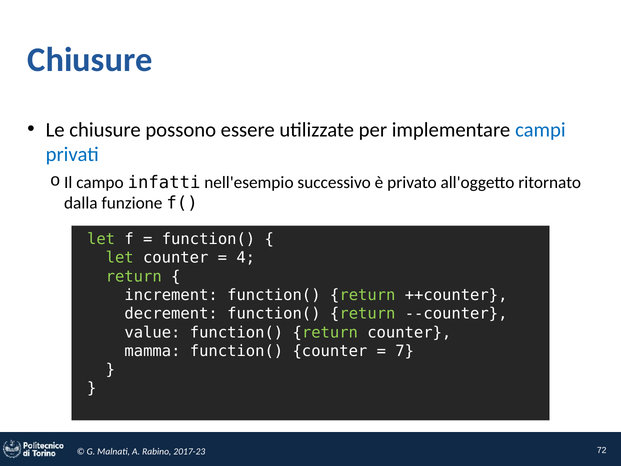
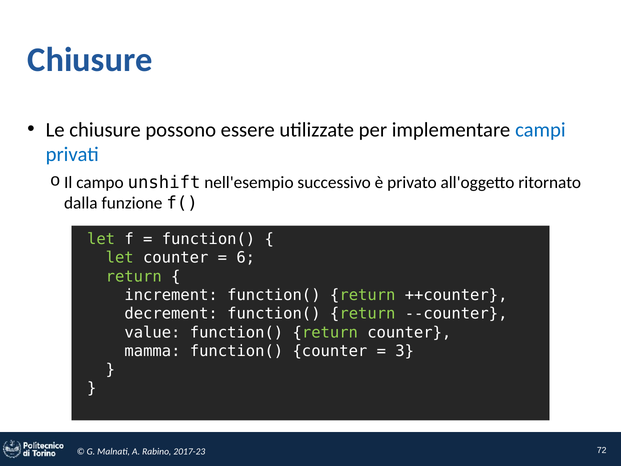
infatti: infatti -> unshift (164, 182)
4: 4 -> 6 (246, 258)
7: 7 -> 3 (405, 351)
